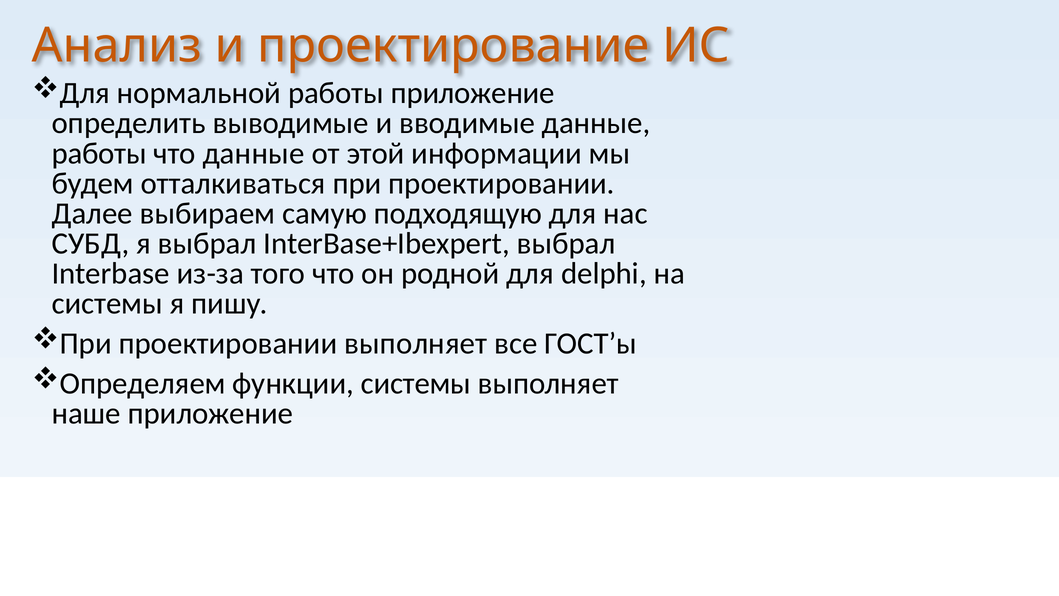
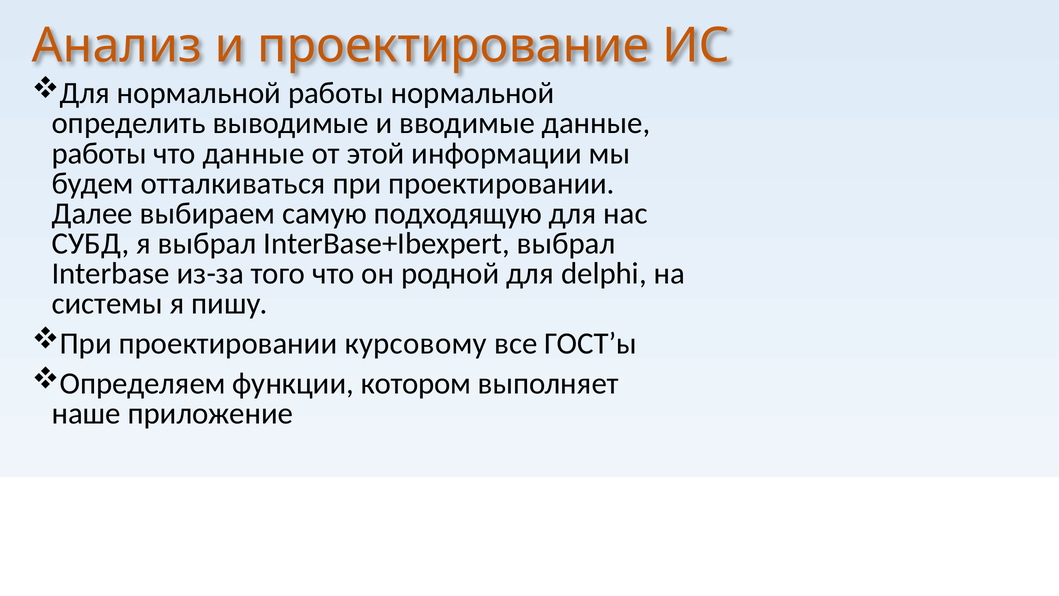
работы приложение: приложение -> нормальной (473, 93)
проектировании выполняет: выполняет -> курсовому (416, 343)
функции системы: системы -> котором (416, 383)
